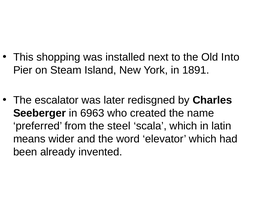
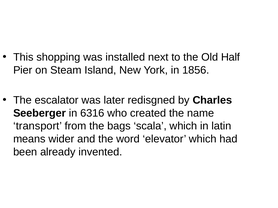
Into: Into -> Half (230, 57)
1891: 1891 -> 1856 (196, 70)
6963: 6963 -> 6316 (92, 113)
preferred: preferred -> transport (38, 126)
steel: steel -> bags (119, 126)
